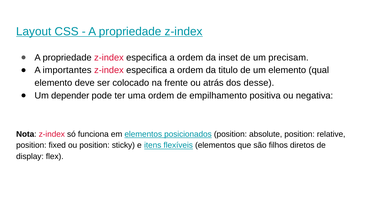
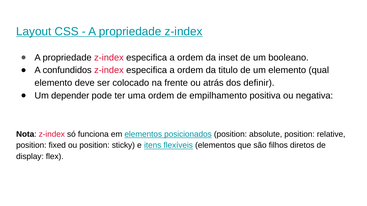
precisam: precisam -> booleano (288, 58)
importantes: importantes -> confundidos (67, 70)
desse: desse -> definir (259, 83)
